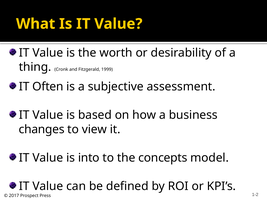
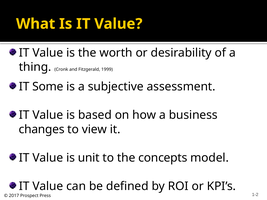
Often: Often -> Some (48, 87)
into: into -> unit (89, 158)
